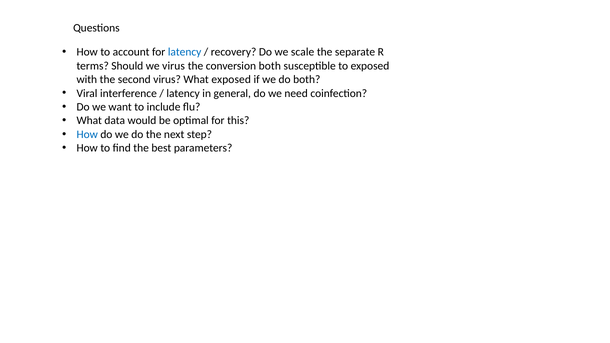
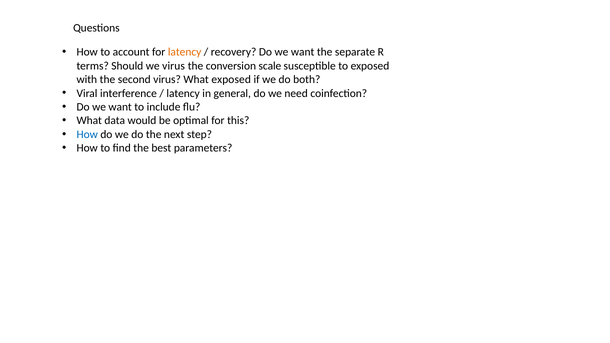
latency colour: blue -> orange (185, 52)
recovery Do we scale: scale -> want (303, 52)
conversion both: both -> scale (270, 66)
